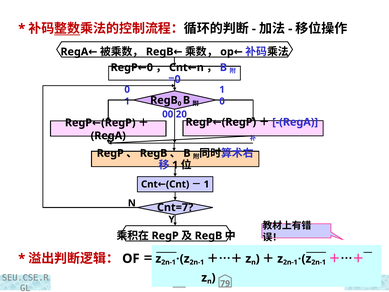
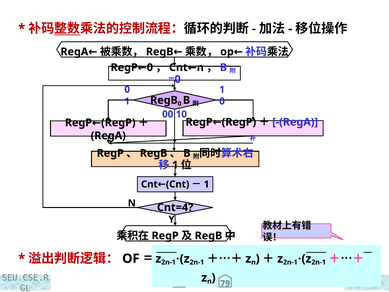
20: 20 -> 10 (181, 114)
Cnt=7: Cnt=7 -> Cnt=4 (175, 207)
